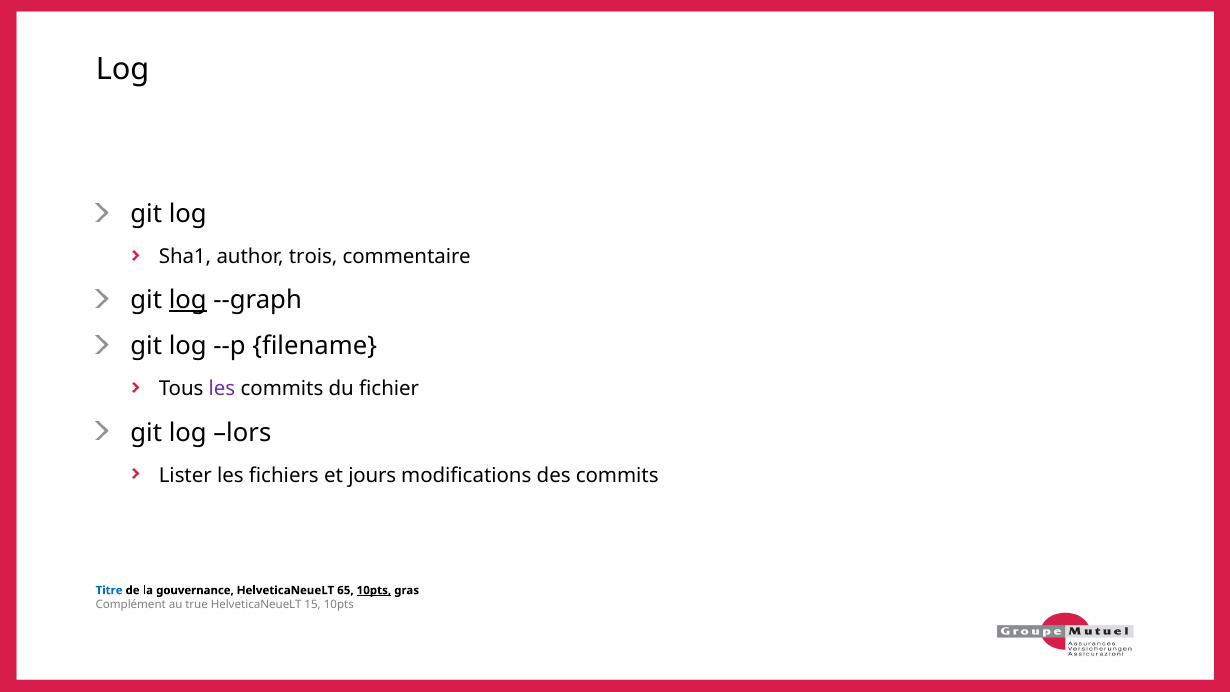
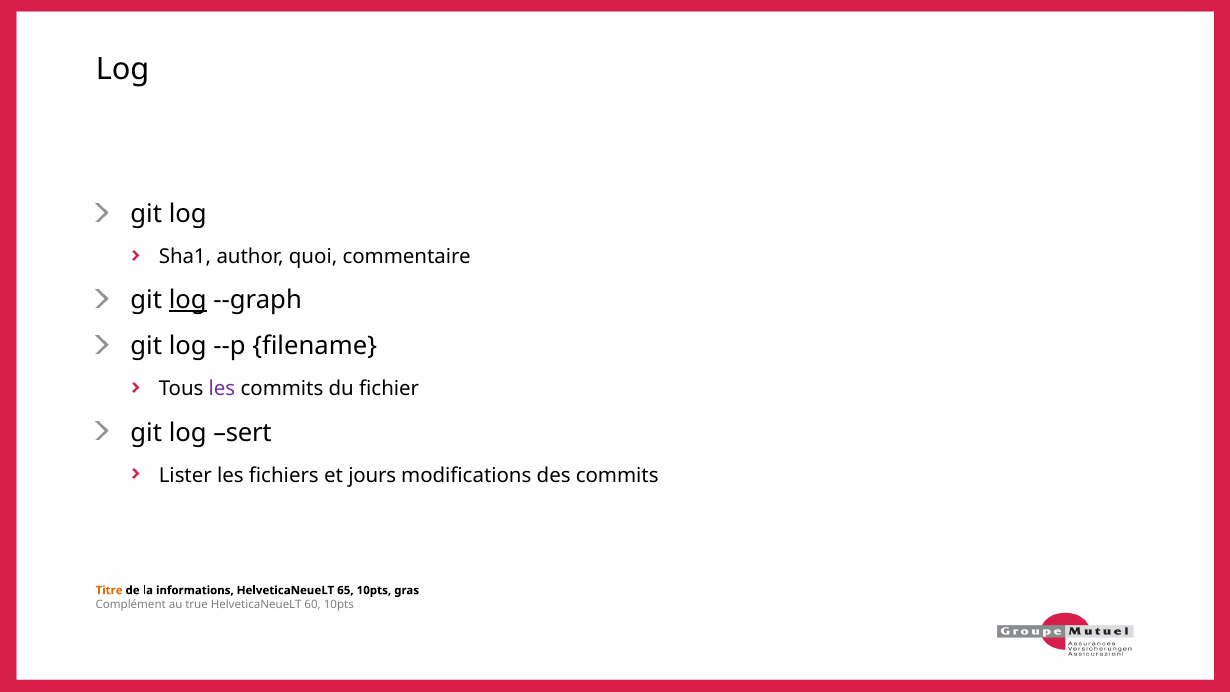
trois: trois -> quoi (313, 257)
lors: lors -> sert (243, 432)
Titre colour: blue -> orange (109, 590)
gouvernance: gouvernance -> informations (195, 590)
10pts underline: present -> none (374, 590)
15: 15 -> 60 (313, 604)
